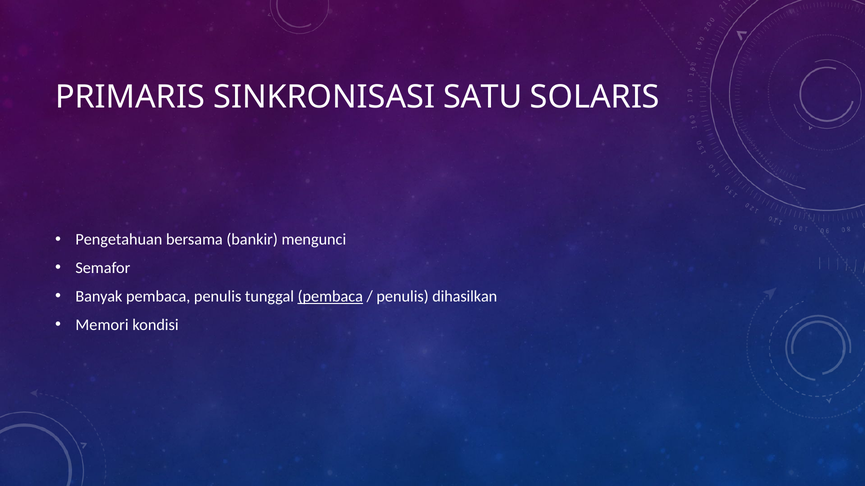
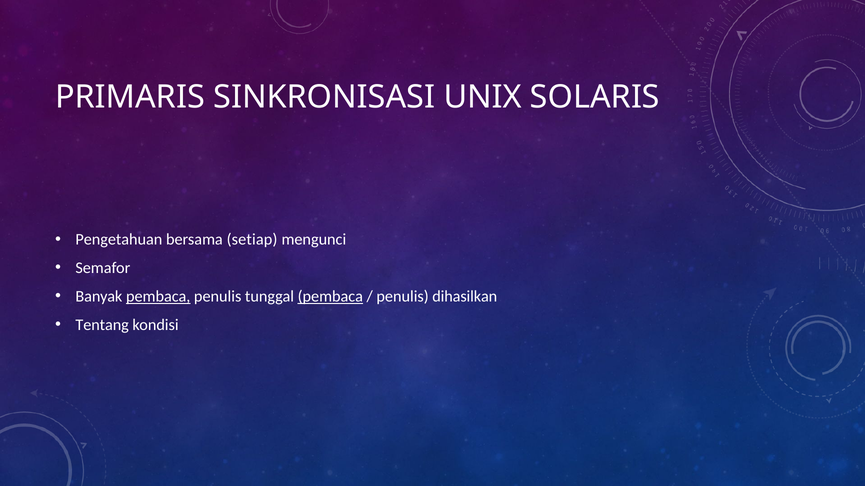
SATU: SATU -> UNIX (483, 97)
bankir: bankir -> setiap (252, 240)
pembaca underline: none -> present (158, 297)
Memori: Memori -> Tentang (102, 325)
